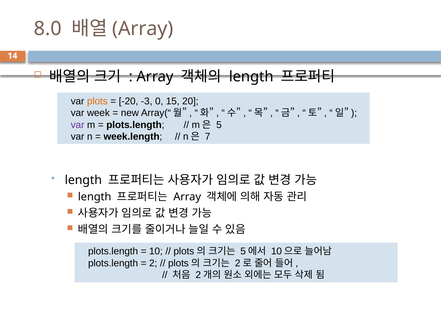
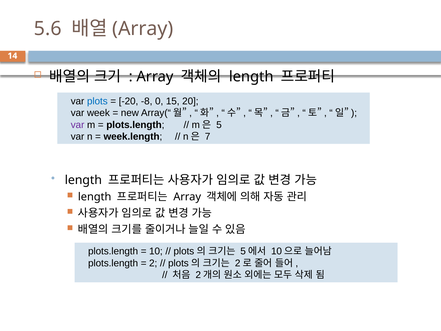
8.0: 8.0 -> 5.6 (48, 29)
plots colour: orange -> blue (97, 101)
-3: -3 -> -8 (147, 101)
